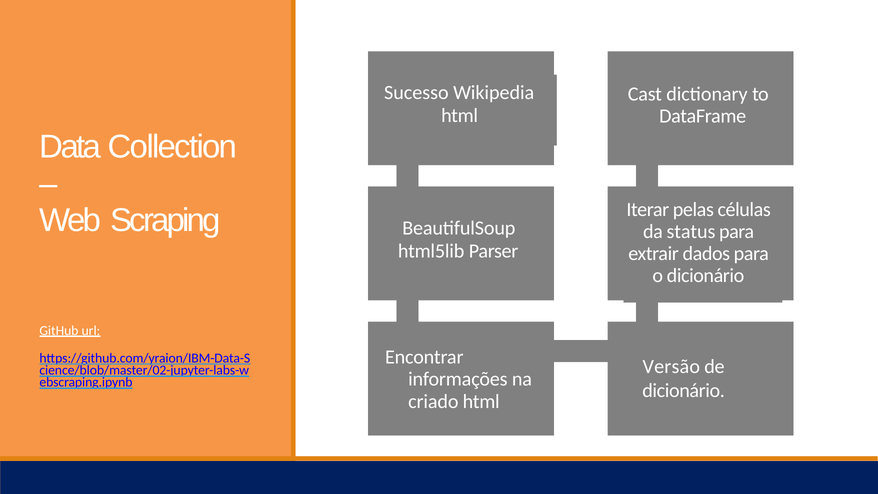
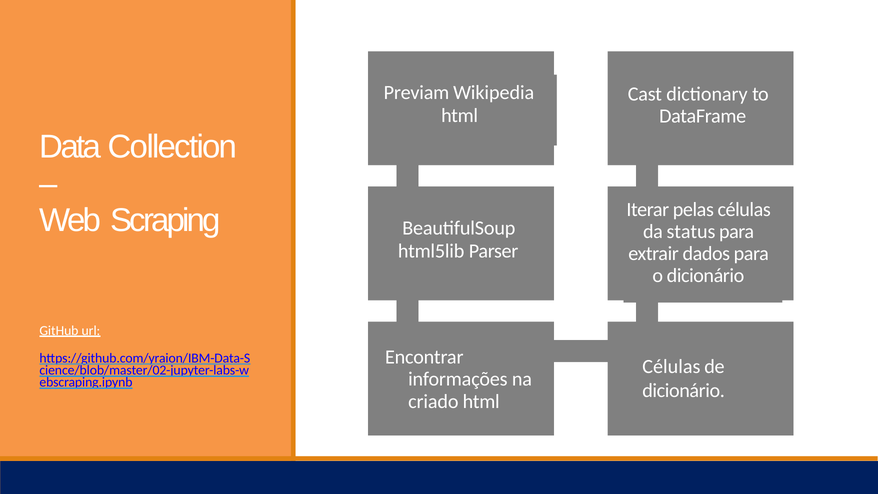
Sucesso: Sucesso -> Previam (416, 93)
Versão: Versão -> Células (671, 366)
